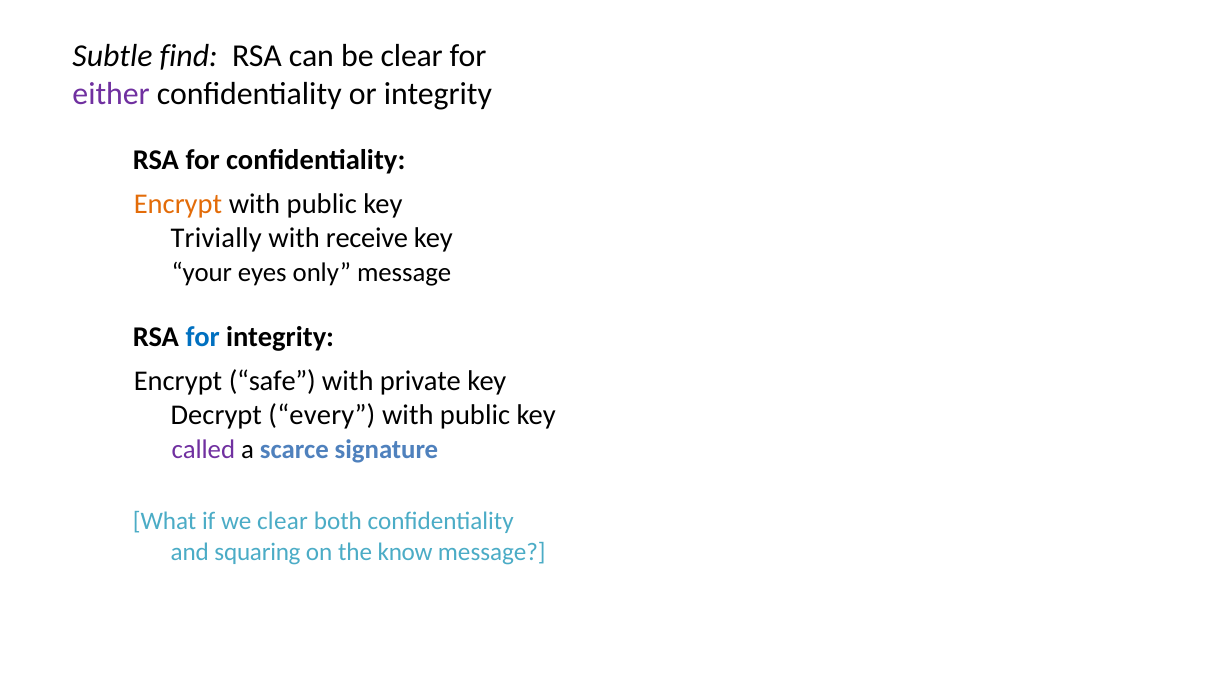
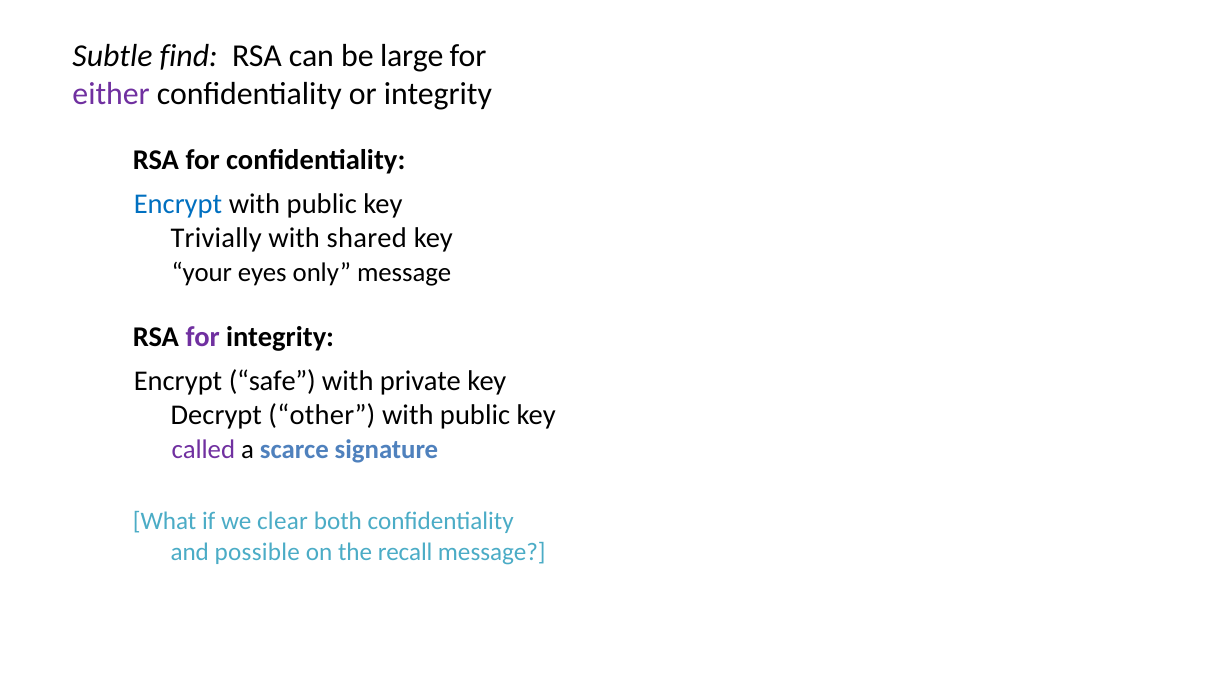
be clear: clear -> large (412, 56)
Encrypt colour: orange -> blue (178, 204)
receive: receive -> shared (367, 238)
for colour: blue -> purple (203, 337)
every: every -> other (322, 415)
squaring: squaring -> possible (257, 551)
know: know -> recall (405, 551)
